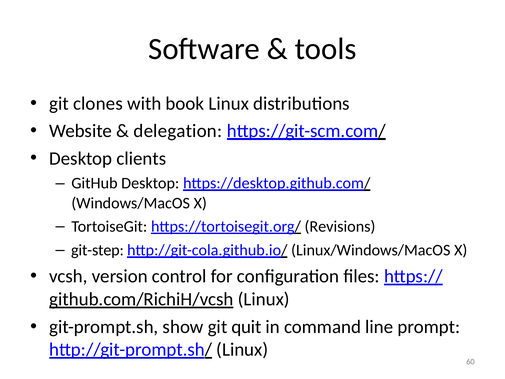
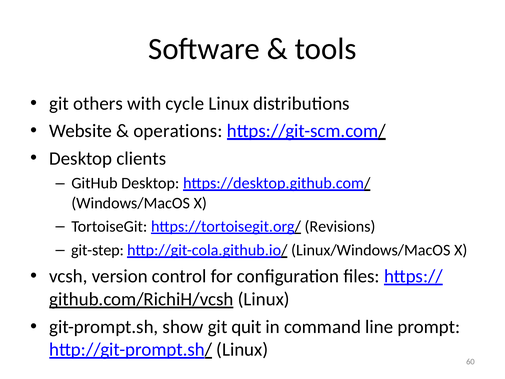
clones: clones -> others (98, 104)
book: book -> cycle (185, 104)
delegation: delegation -> operations (178, 131)
